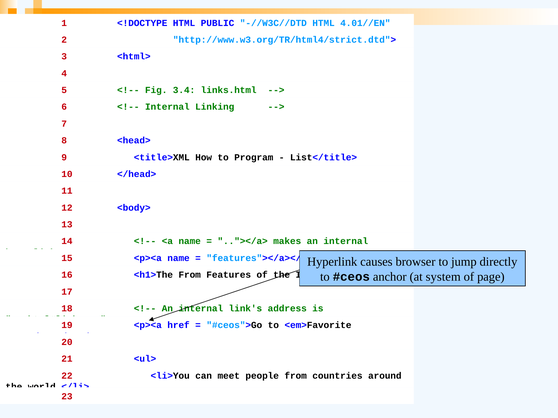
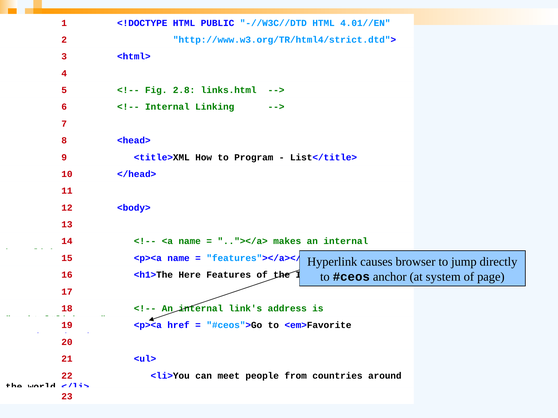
3.4: 3.4 -> 2.8 (184, 90)
<h1>The From: From -> Here (190, 275)
